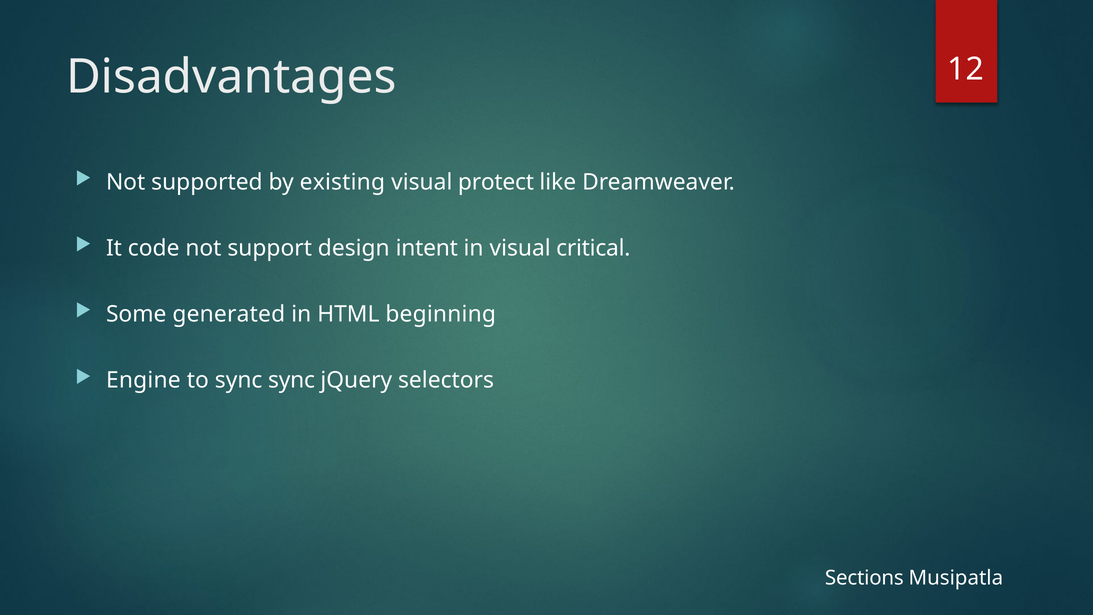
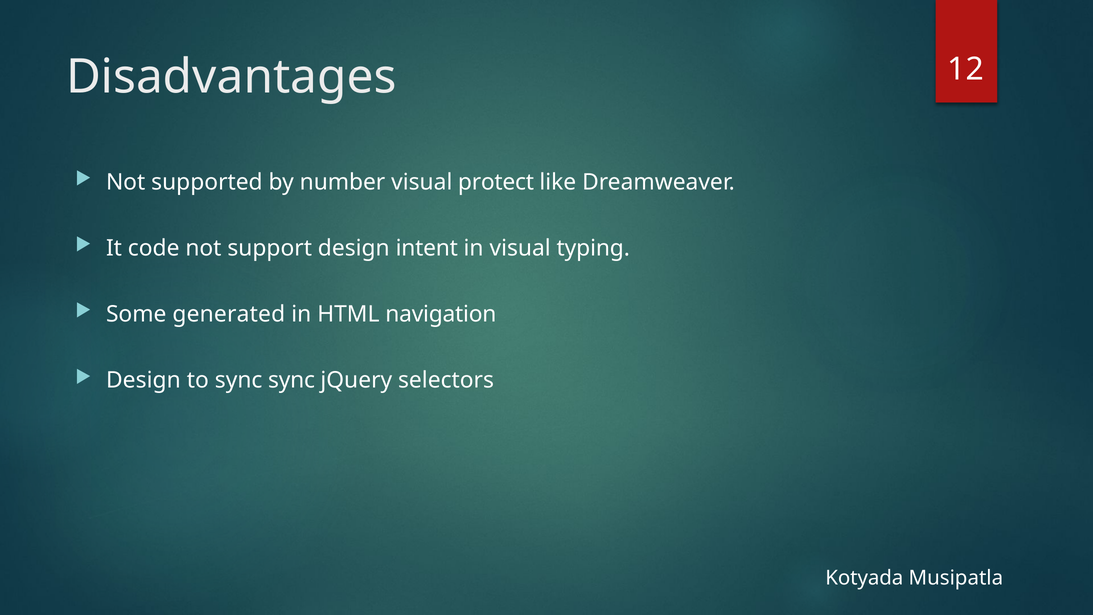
existing: existing -> number (342, 182)
critical: critical -> typing (593, 248)
beginning: beginning -> navigation (441, 314)
Engine: Engine -> Design (143, 380)
Sections: Sections -> Kotyada (864, 578)
